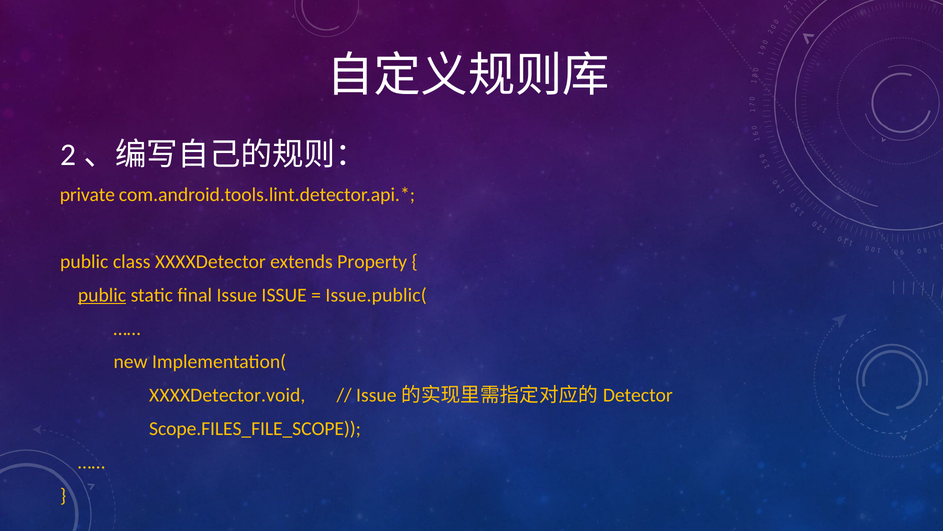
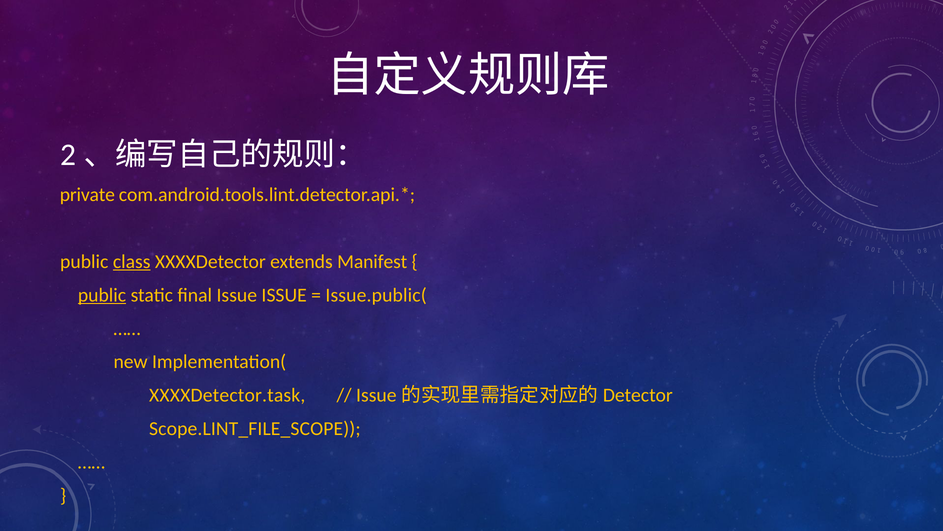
class underline: none -> present (132, 261)
Property: Property -> Manifest (372, 261)
XXXXDetector.void: XXXXDetector.void -> XXXXDetector.task (227, 395)
Scope.FILES_FILE_SCOPE: Scope.FILES_FILE_SCOPE -> Scope.LINT_FILE_SCOPE (255, 428)
